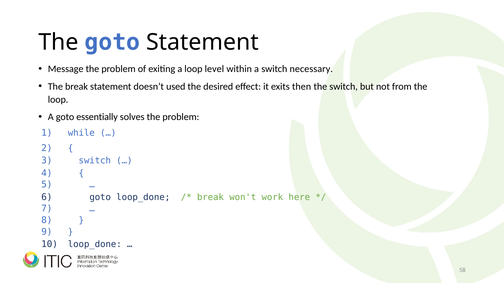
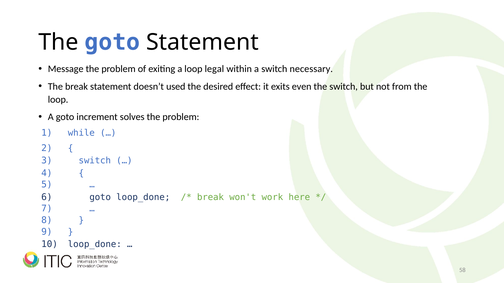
level: level -> legal (214, 69)
then: then -> even (302, 87)
essentially: essentially -> increment (97, 117)
